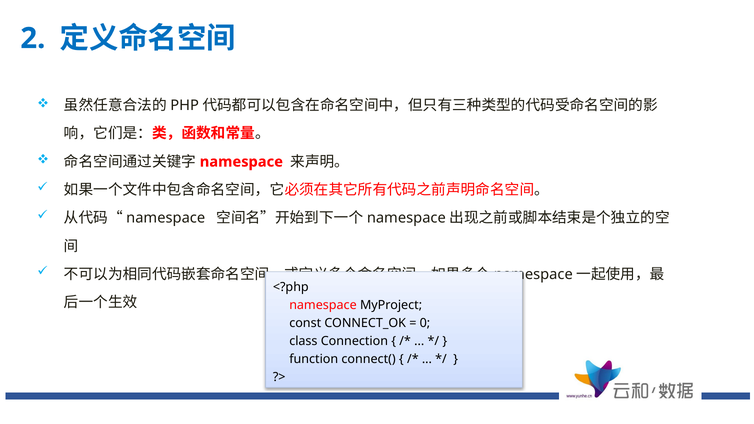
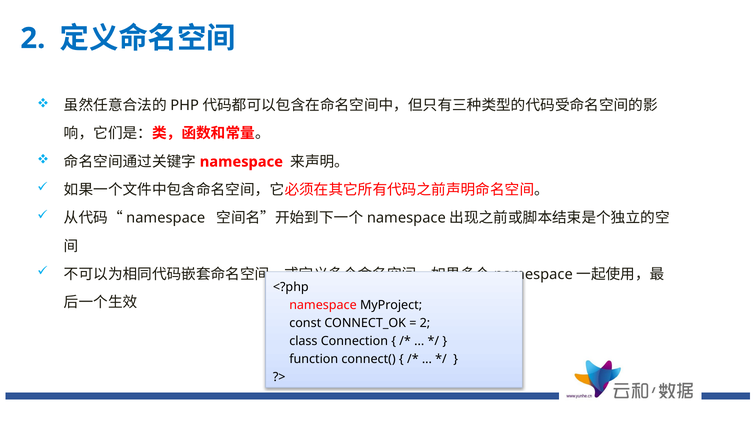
0: 0 -> 2 (425, 323)
